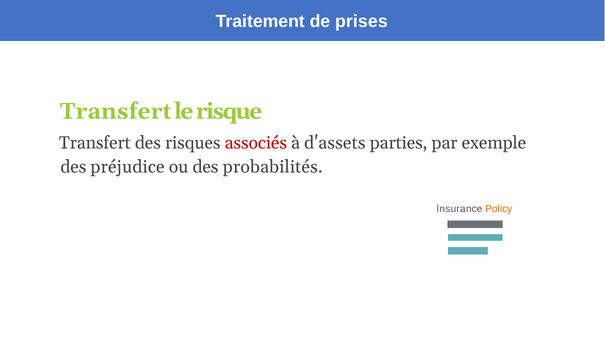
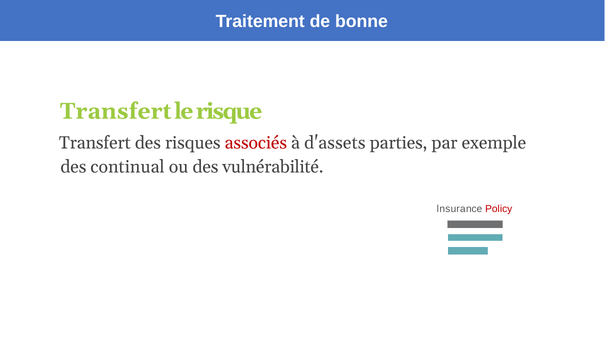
prises: prises -> bonne (361, 21)
préjudice: préjudice -> continual (128, 167)
probabilités: probabilités -> vulnérabilité (273, 167)
Policy colour: orange -> red (499, 209)
